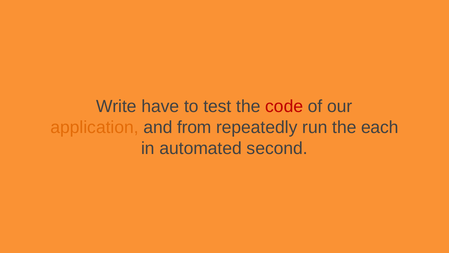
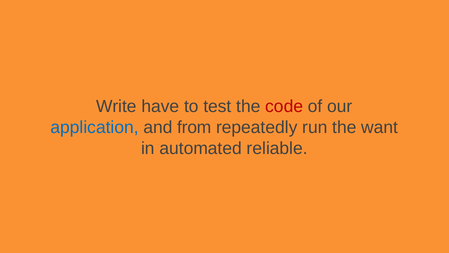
application colour: orange -> blue (95, 127)
each: each -> want (380, 127)
second: second -> reliable (277, 148)
